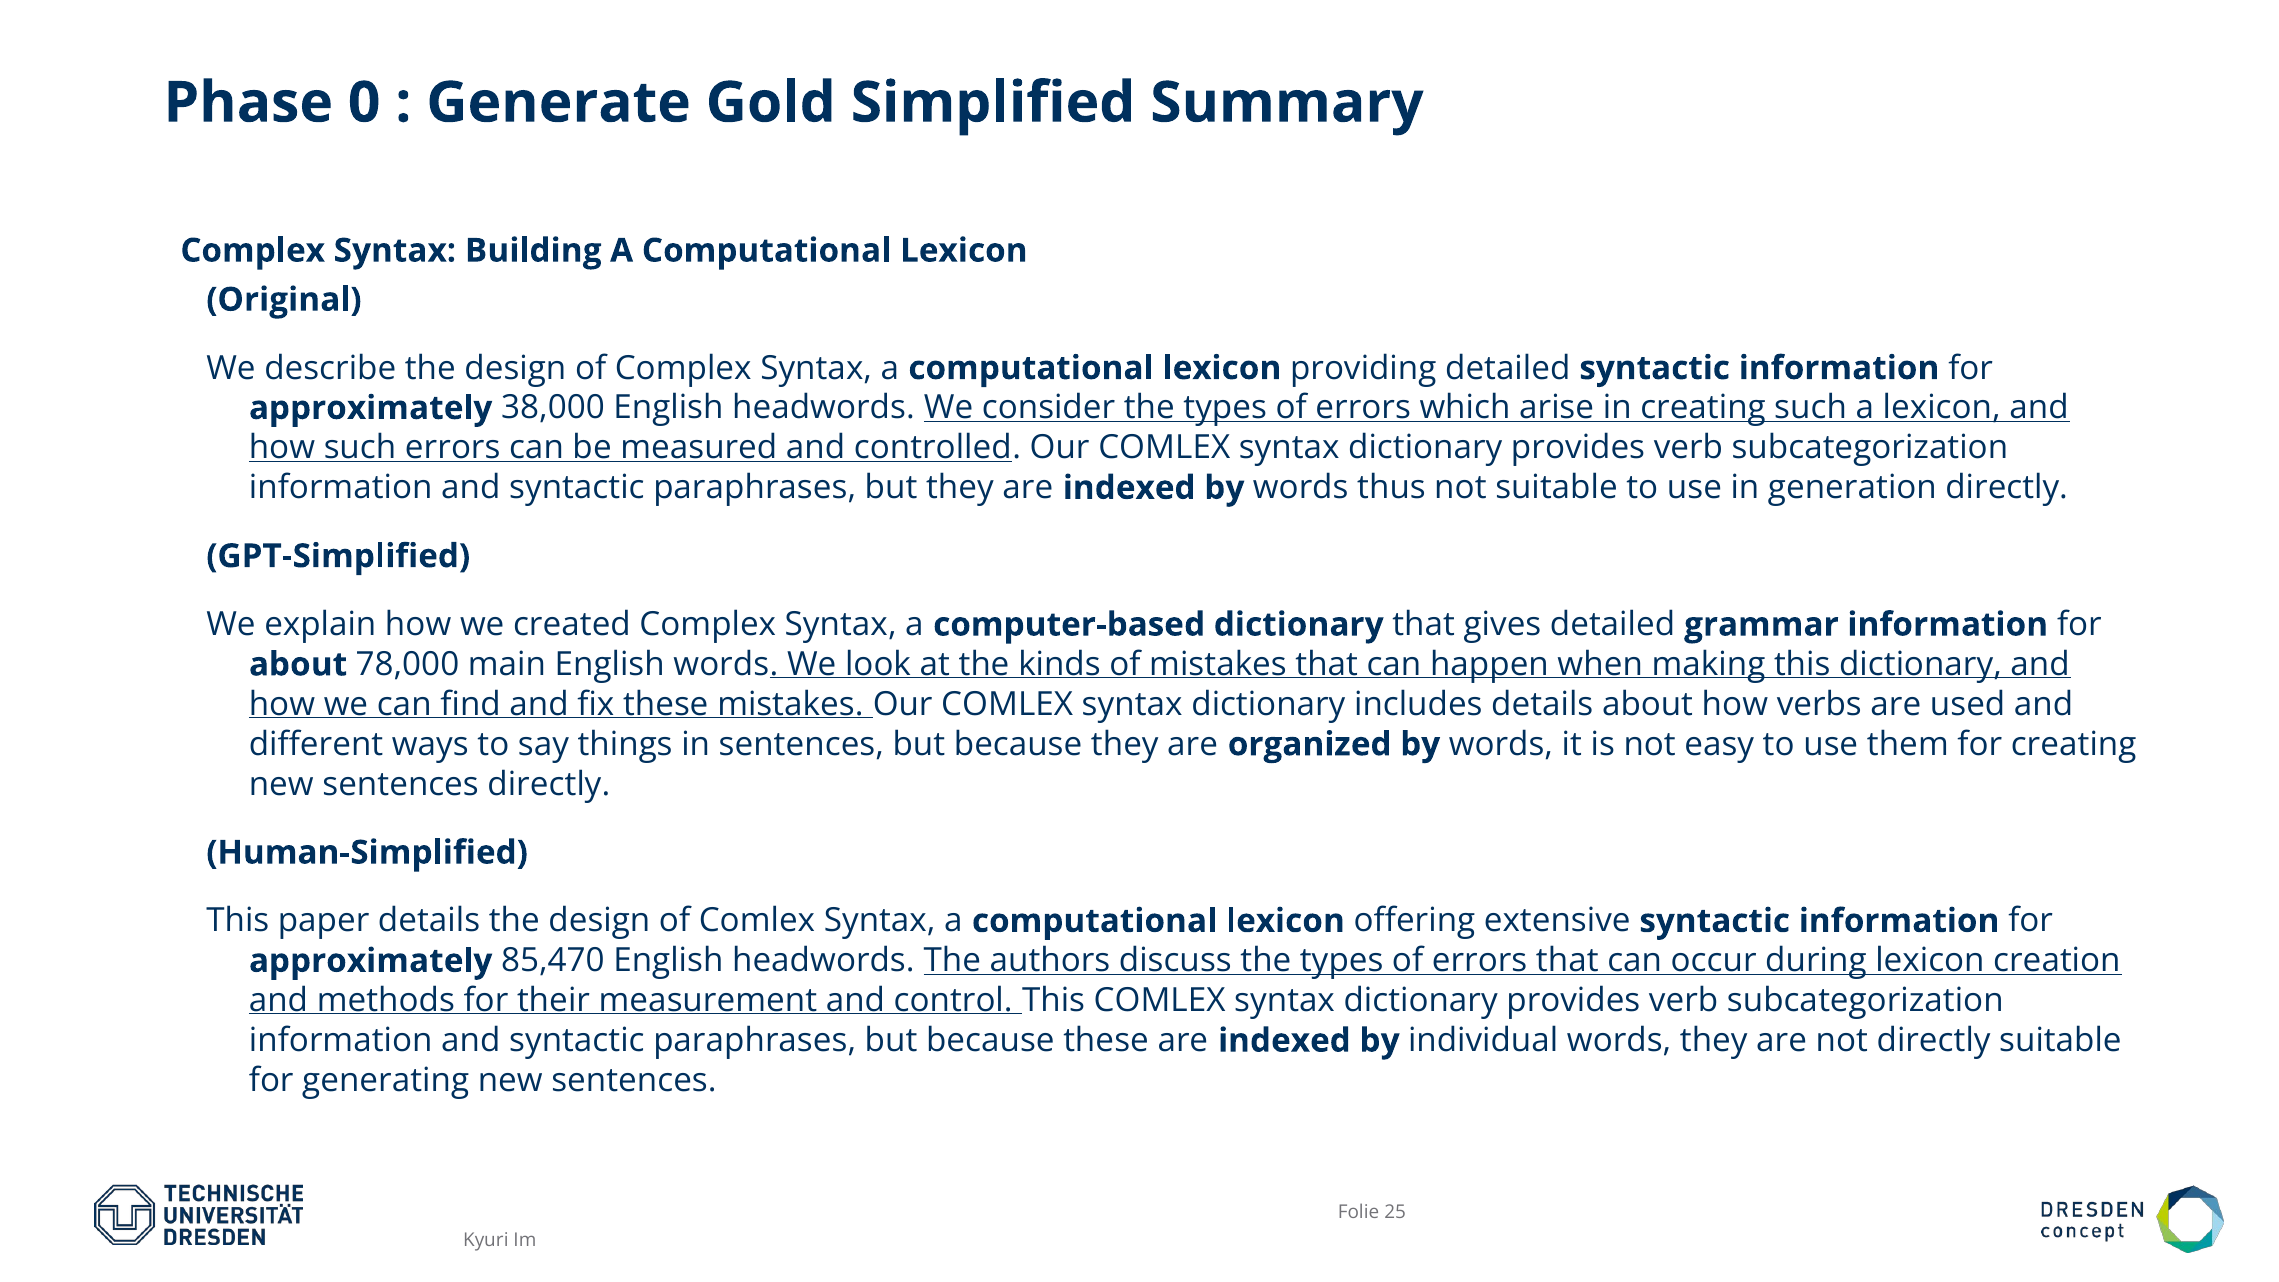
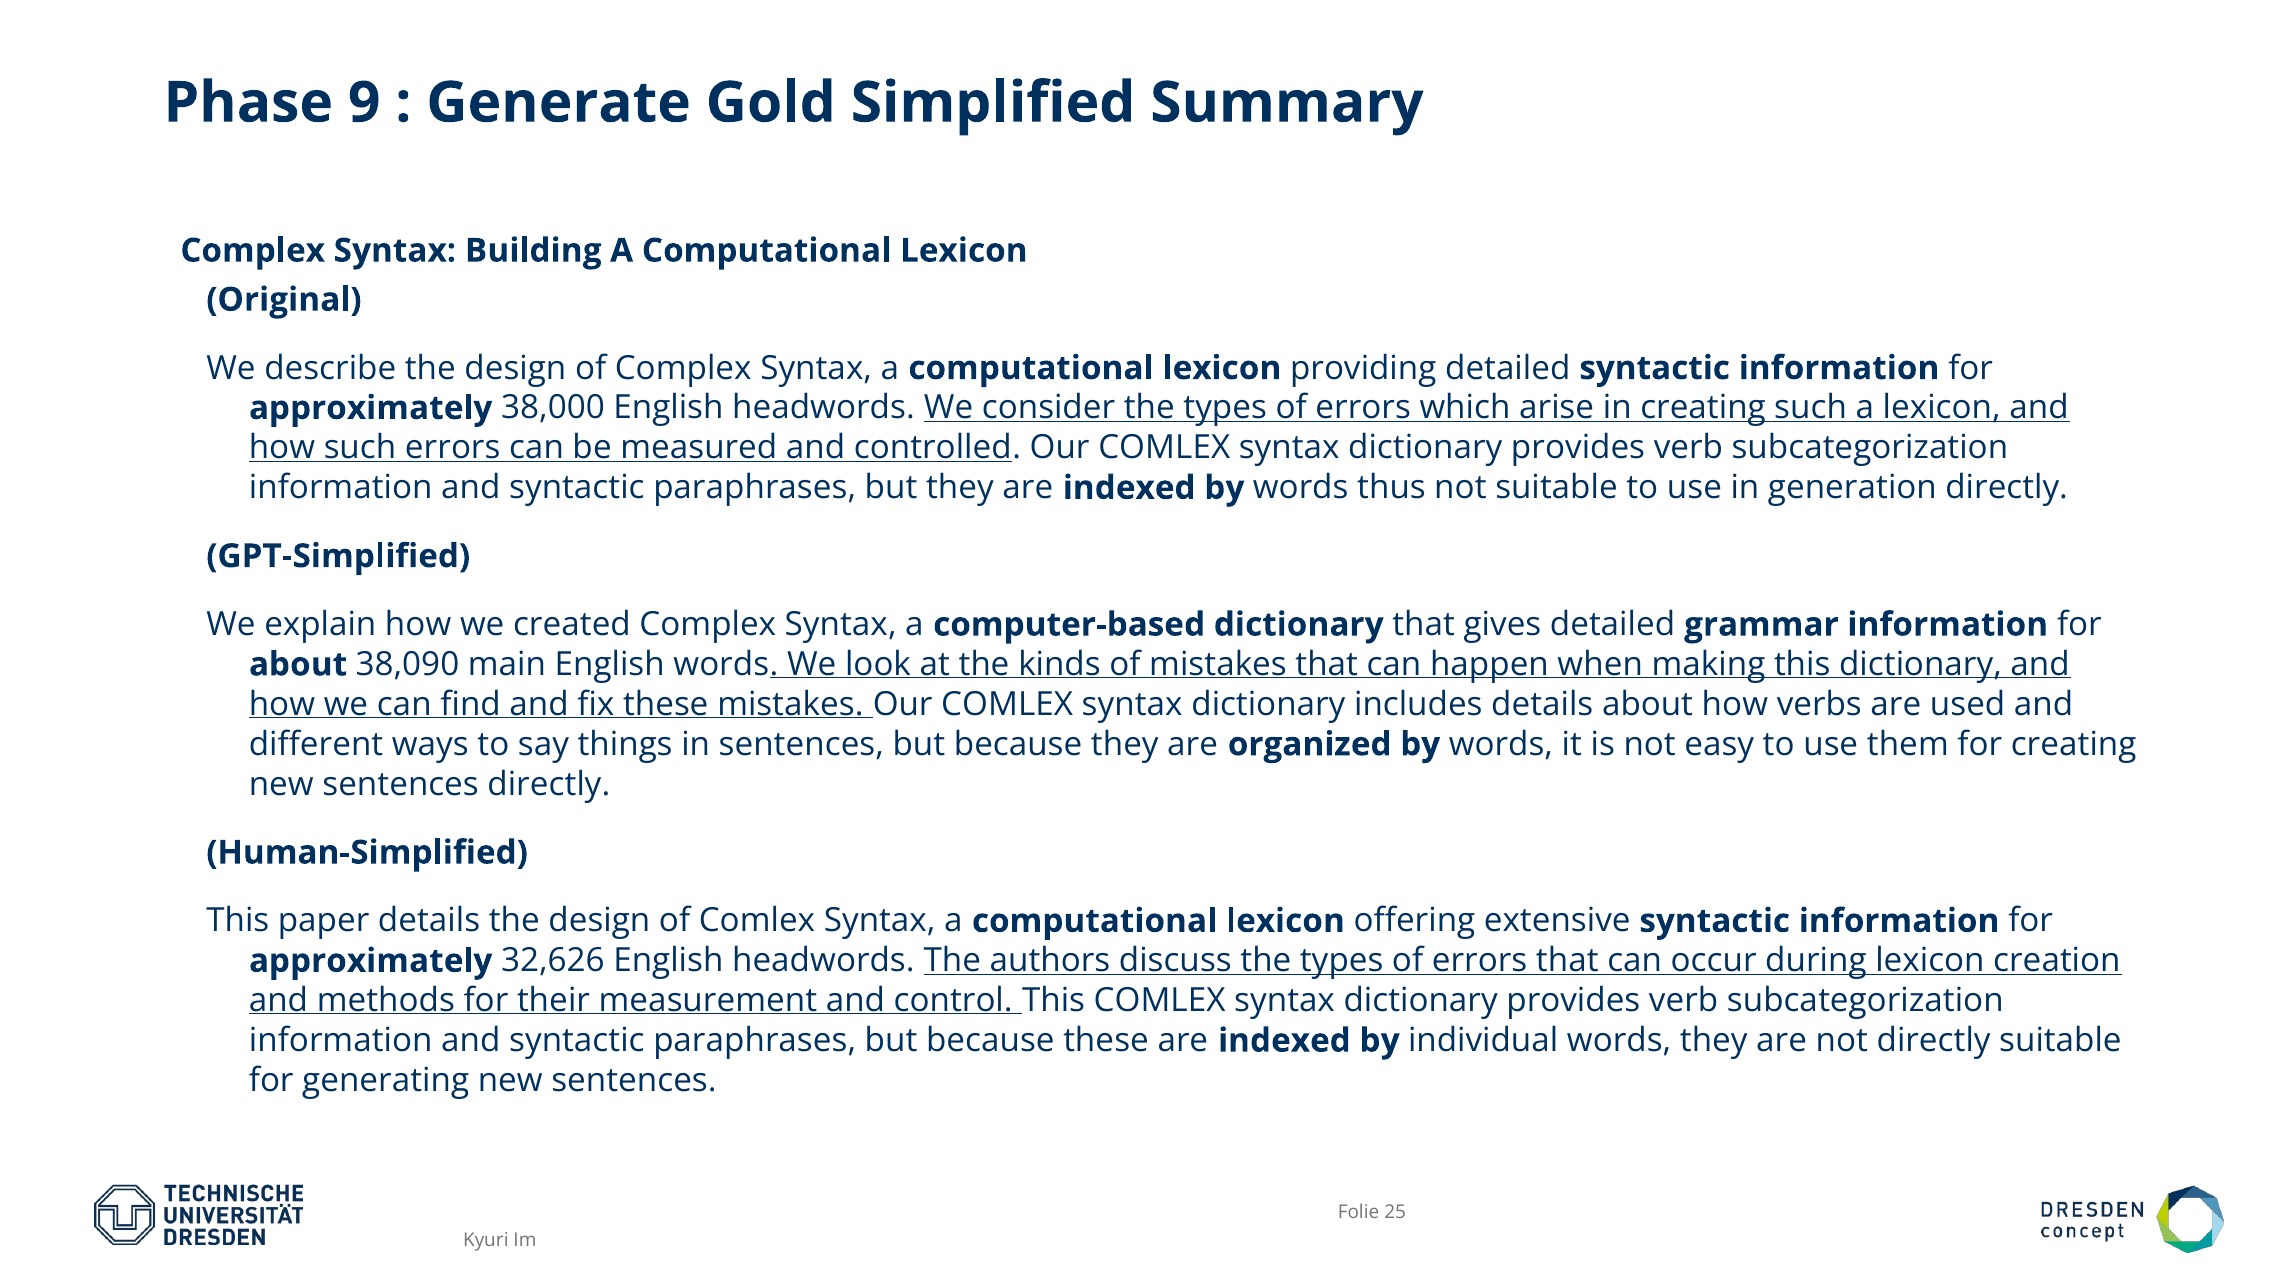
0: 0 -> 9 (364, 103)
78,000: 78,000 -> 38,090 (407, 664)
85,470: 85,470 -> 32,626 (553, 961)
